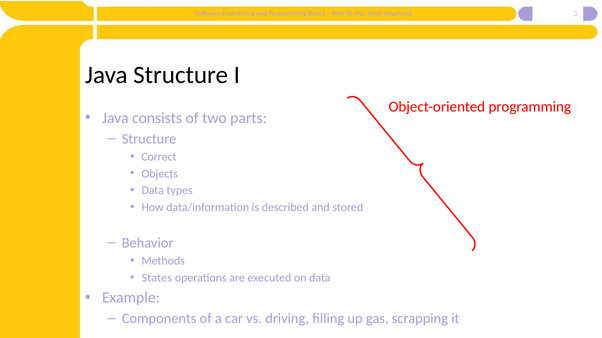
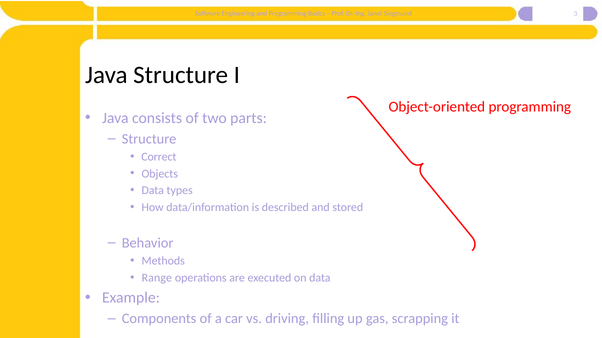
States: States -> Range (157, 278)
